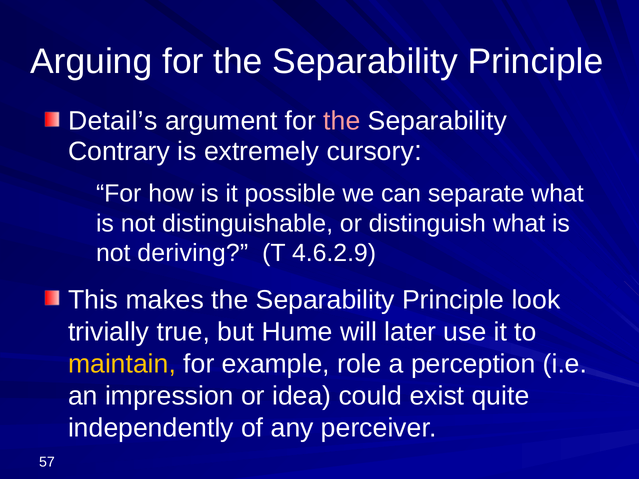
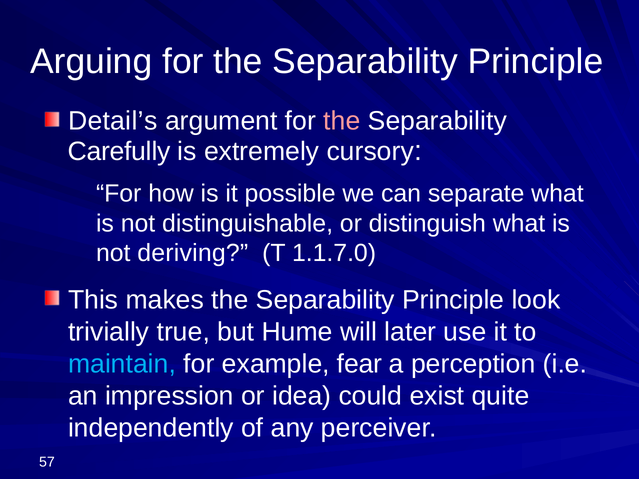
Contrary: Contrary -> Carefully (119, 151)
4.6.2.9: 4.6.2.9 -> 1.1.7.0 (334, 253)
maintain colour: yellow -> light blue (122, 364)
role: role -> fear (360, 364)
